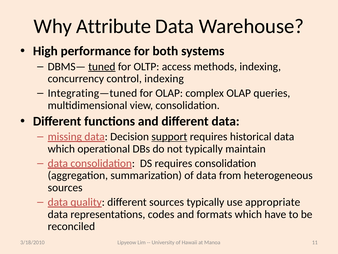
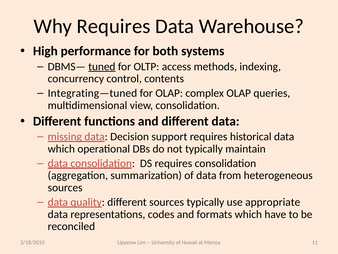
Why Attribute: Attribute -> Requires (113, 26)
control indexing: indexing -> contents (164, 79)
support underline: present -> none (169, 136)
